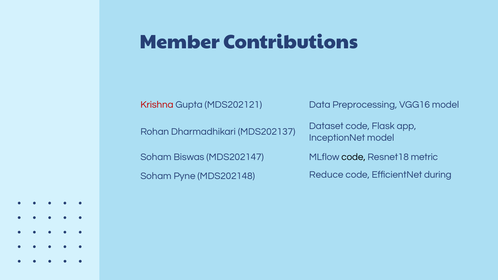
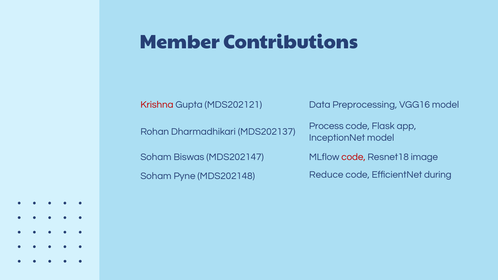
Dataset: Dataset -> Process (326, 126)
code colour: black -> red (353, 157)
metric: metric -> image (424, 157)
